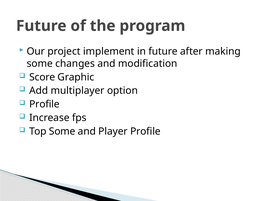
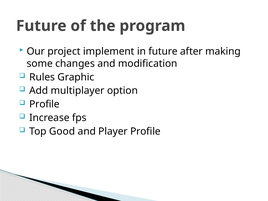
Score: Score -> Rules (42, 77)
Top Some: Some -> Good (62, 131)
